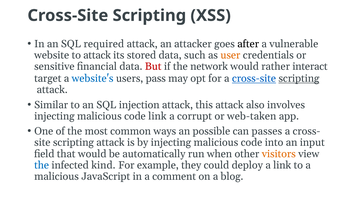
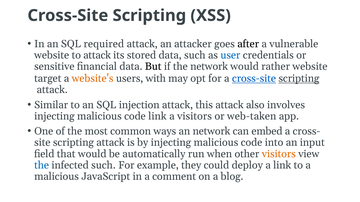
user colour: orange -> blue (230, 55)
But colour: red -> black (153, 67)
rather interact: interact -> website (310, 67)
website's colour: blue -> orange (93, 79)
pass: pass -> with (156, 79)
a corrupt: corrupt -> visitors (194, 116)
an possible: possible -> network (211, 132)
passes: passes -> embed (267, 132)
infected kind: kind -> such (103, 166)
